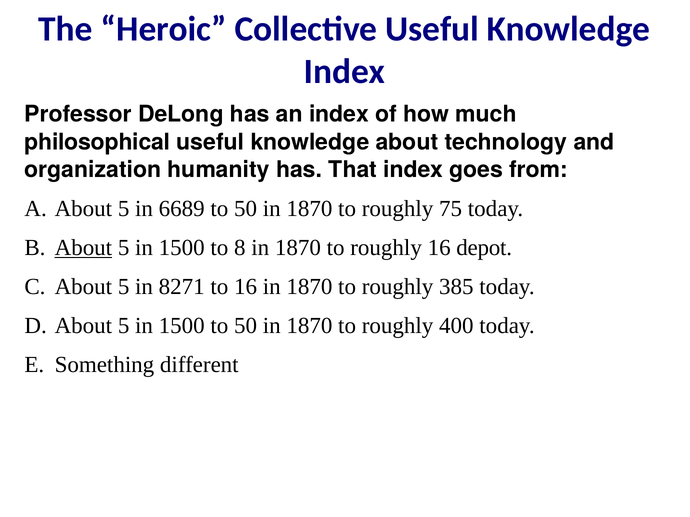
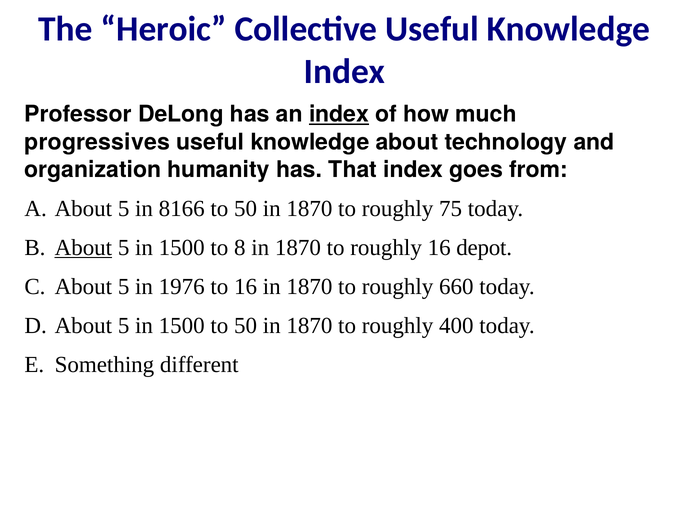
index underline: none -> present (339, 114)
philosophical: philosophical -> progressives (97, 142)
6689: 6689 -> 8166 (182, 209)
8271: 8271 -> 1976 (182, 287)
385: 385 -> 660 (456, 287)
